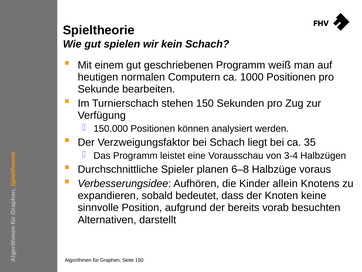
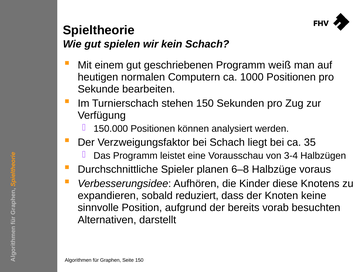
allein: allein -> diese (285, 183)
bedeutet: bedeutet -> reduziert (197, 195)
